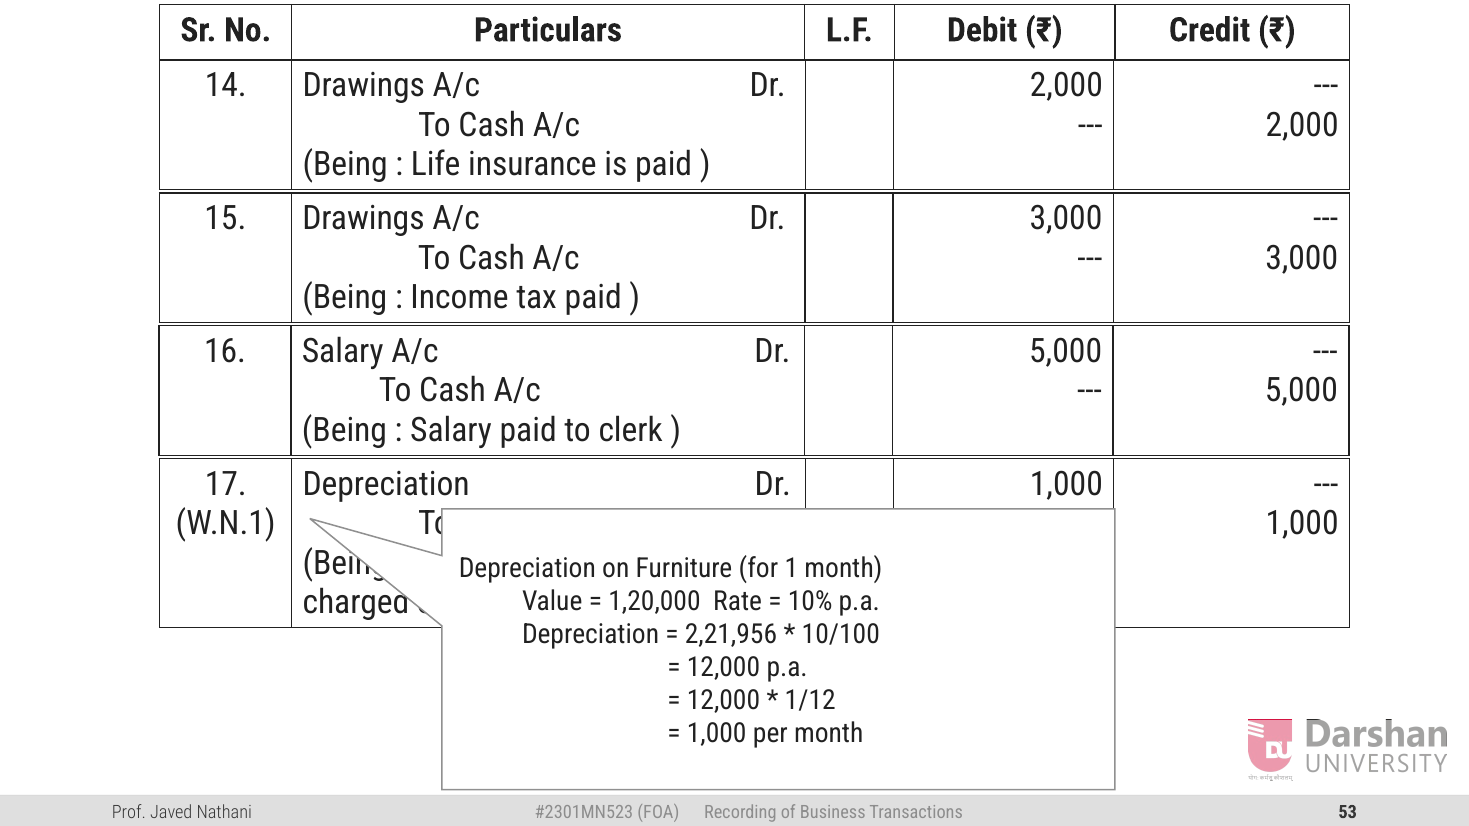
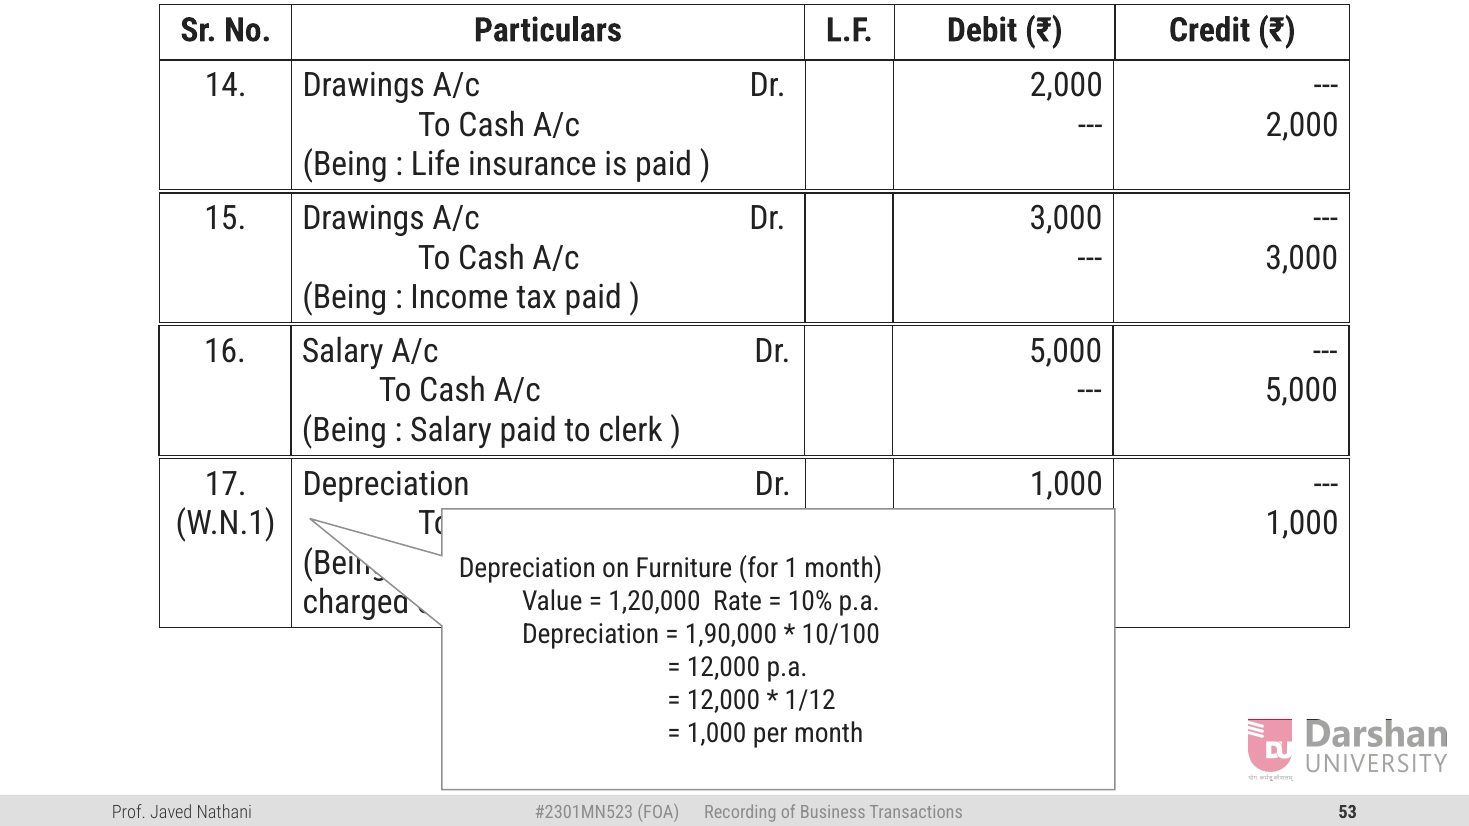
2,21,956: 2,21,956 -> 1,90,000 (731, 635)
